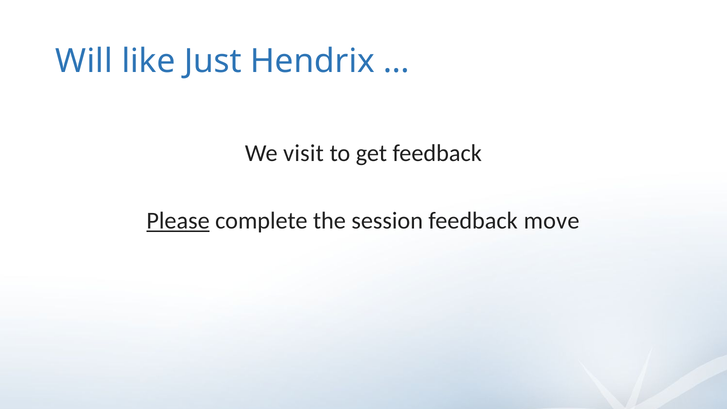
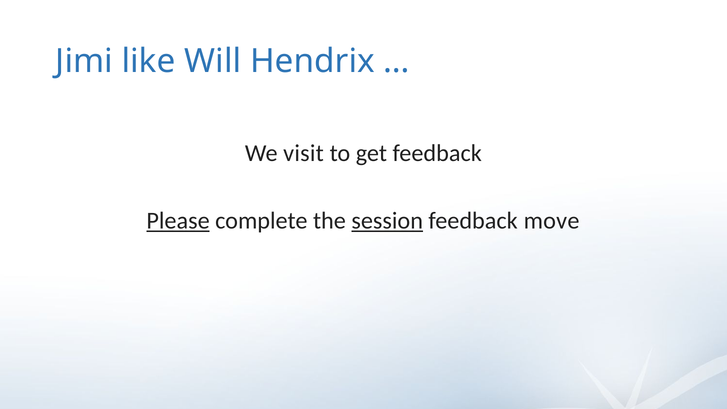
Will: Will -> Jimi (84, 61)
Just: Just -> Will (213, 61)
session underline: none -> present (387, 221)
